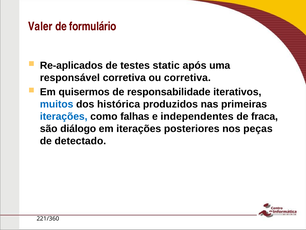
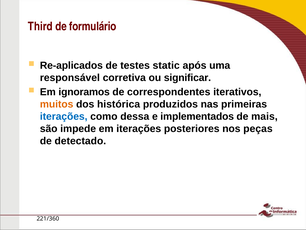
Valer: Valer -> Third (40, 26)
ou corretiva: corretiva -> significar (187, 78)
quisermos: quisermos -> ignoramos (84, 92)
responsabilidade: responsabilidade -> correspondentes (169, 92)
muitos colour: blue -> orange (57, 104)
falhas: falhas -> dessa (135, 116)
independentes: independentes -> implementados (197, 116)
fraca: fraca -> mais (264, 116)
diálogo: diálogo -> impede (78, 129)
